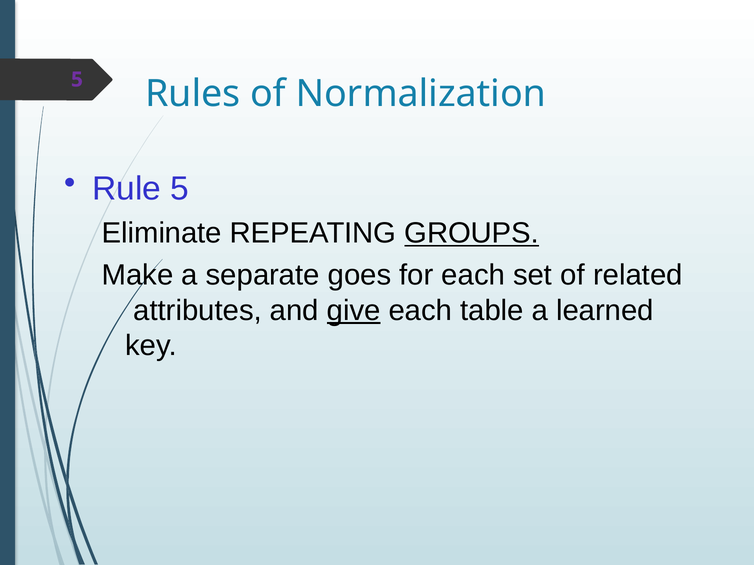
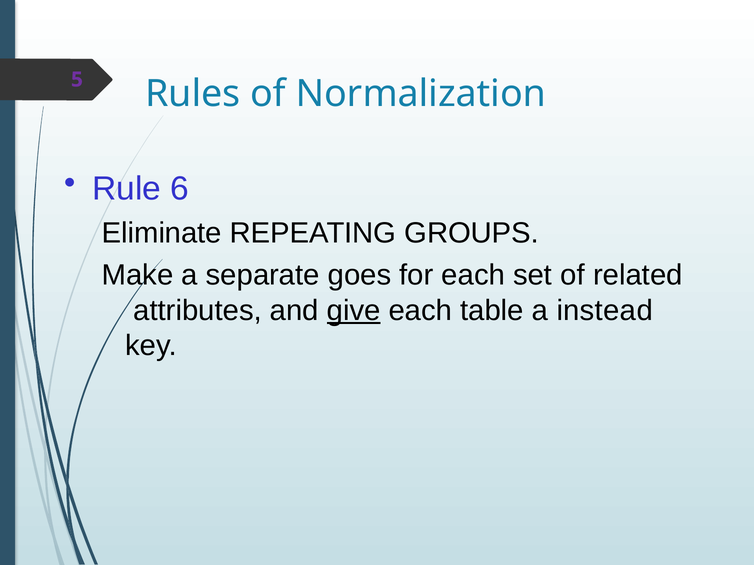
Rule 5: 5 -> 6 (180, 189)
GROUPS underline: present -> none (472, 233)
learned: learned -> instead (605, 311)
